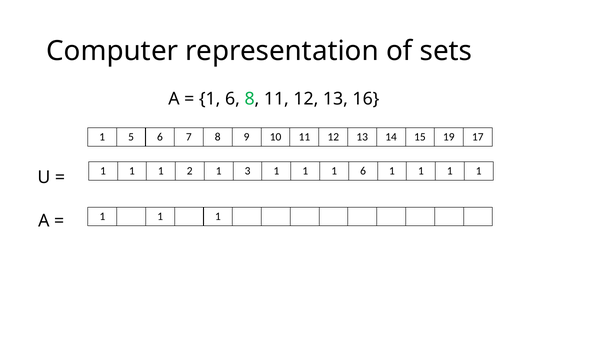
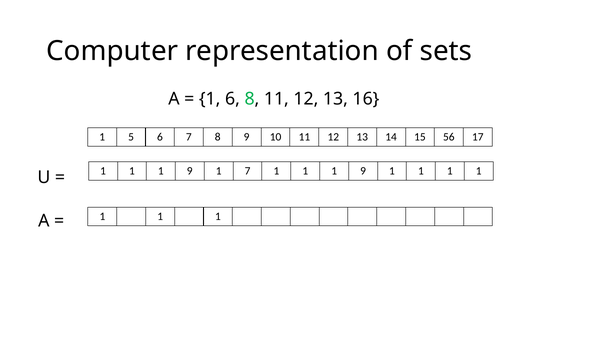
19: 19 -> 56 (449, 137)
2: 2 -> 9 (190, 171)
1 3: 3 -> 7 (248, 171)
6: 6 -> 9 (363, 171)
